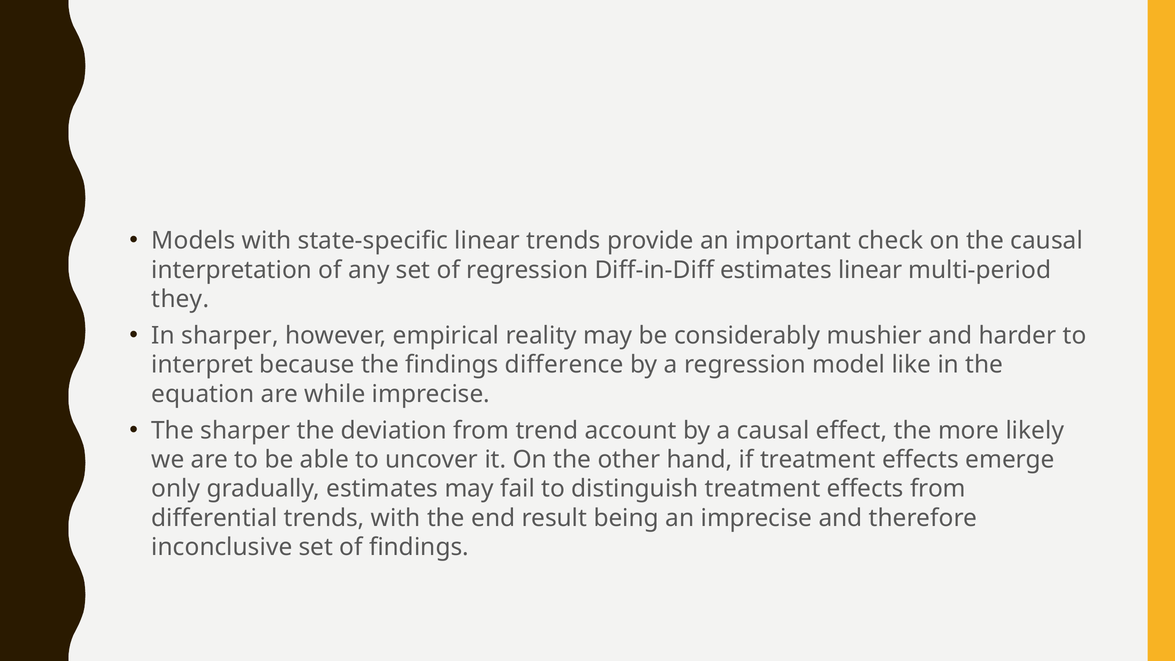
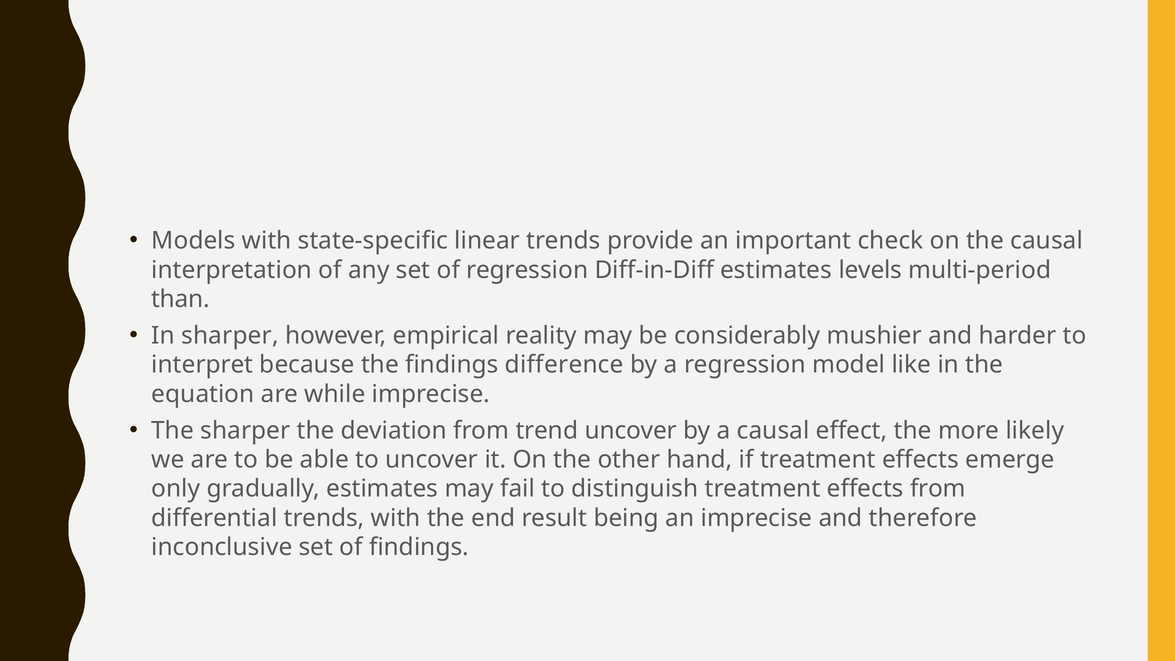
estimates linear: linear -> levels (870, 270)
they: they -> than (181, 299)
trend account: account -> uncover (631, 431)
